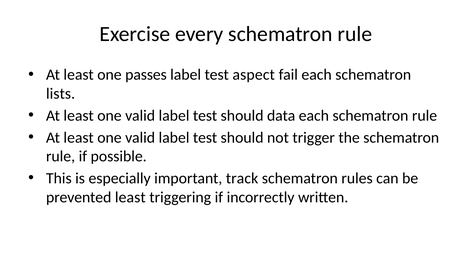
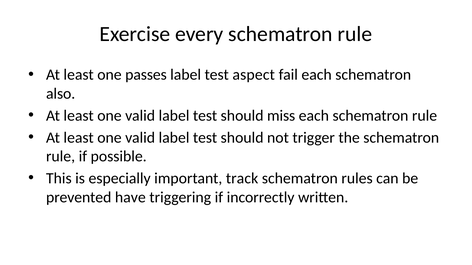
lists: lists -> also (61, 94)
data: data -> miss (281, 116)
prevented least: least -> have (130, 198)
